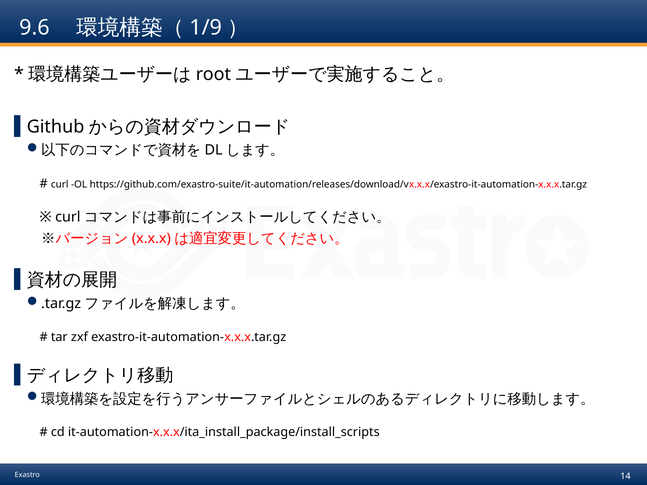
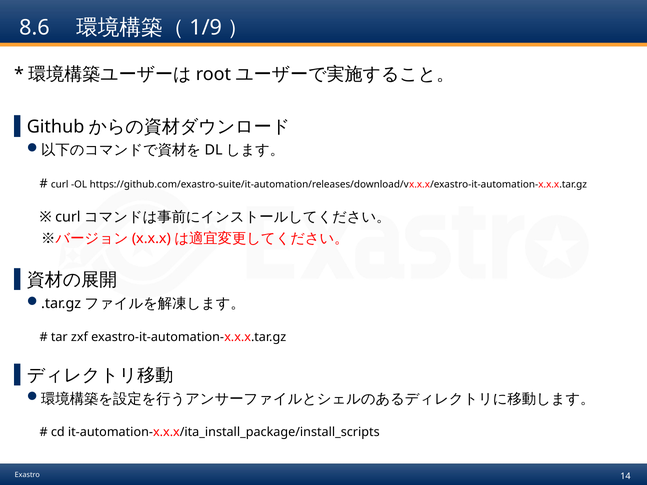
9.6: 9.6 -> 8.6 (34, 27)
